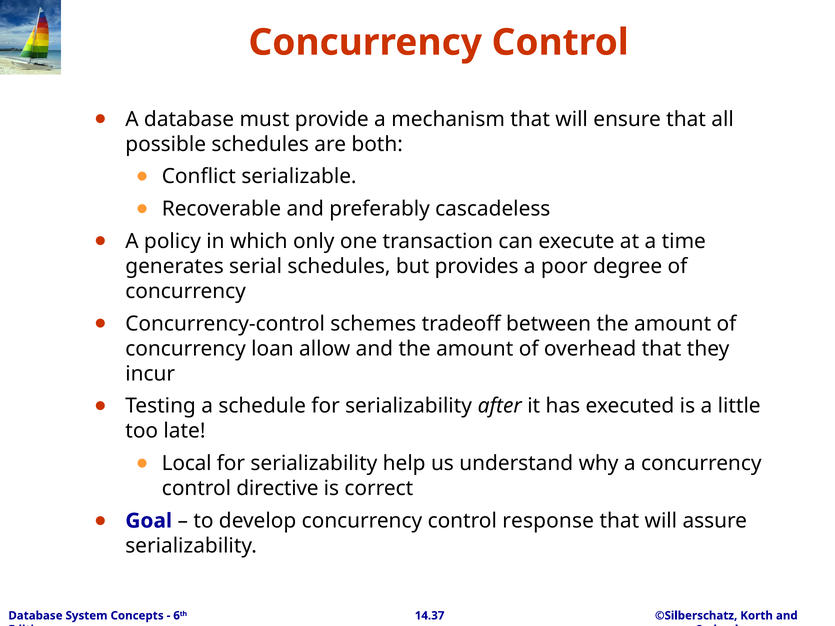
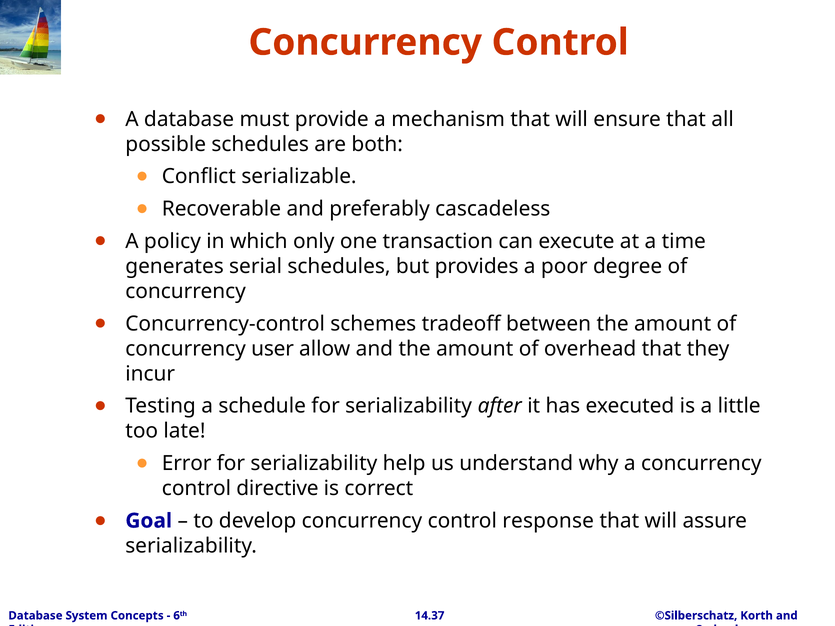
loan: loan -> user (273, 349)
Local: Local -> Error (187, 464)
